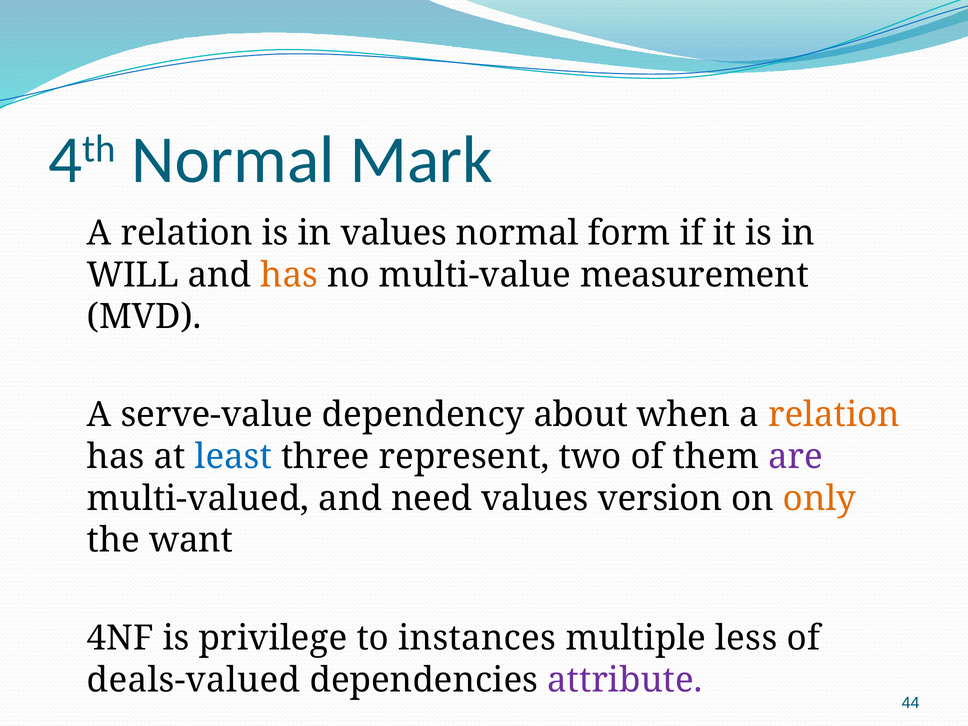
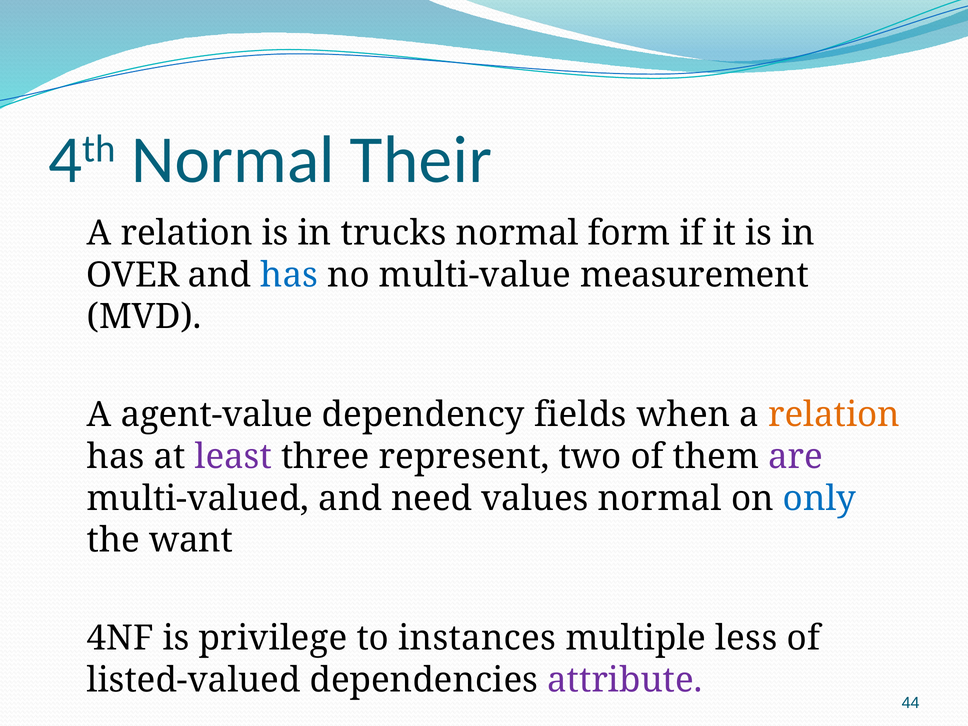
Mark: Mark -> Their (421, 160)
in values: values -> trucks (394, 233)
WILL: WILL -> OVER (133, 275)
has colour: orange -> blue (289, 275)
serve-value: serve-value -> agent-value (217, 415)
about: about -> fields (580, 415)
least colour: blue -> purple (233, 457)
values version: version -> normal (660, 499)
only colour: orange -> blue (820, 499)
deals-valued: deals-valued -> listed-valued (194, 680)
